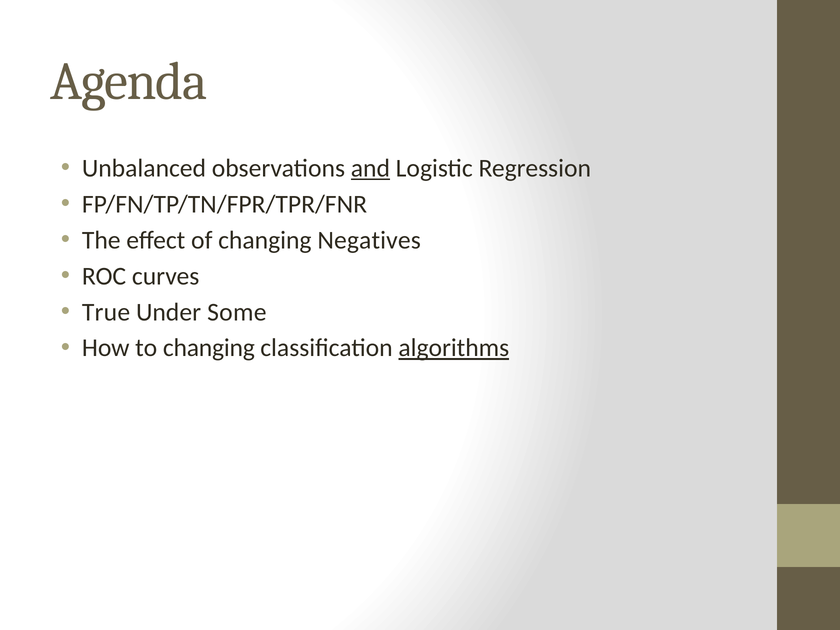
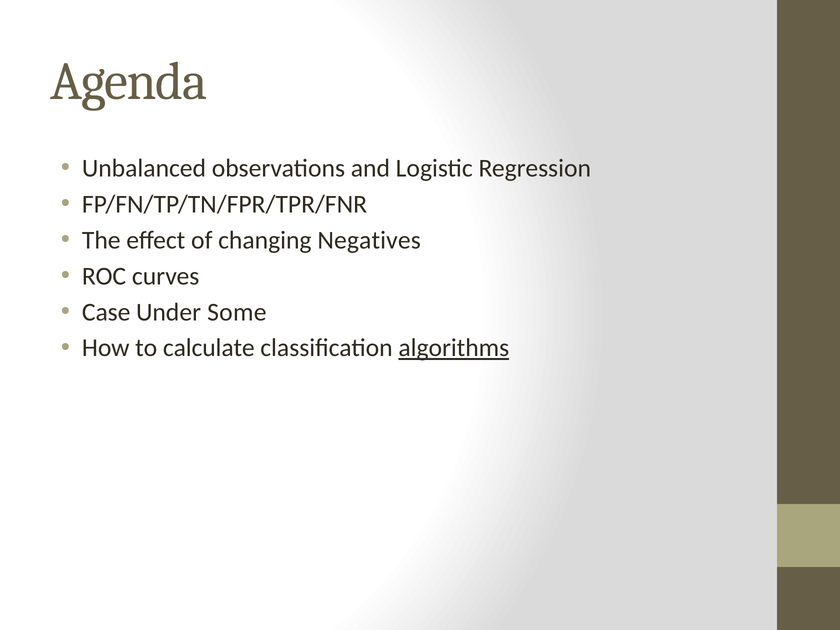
and underline: present -> none (370, 168)
True: True -> Case (106, 312)
to changing: changing -> calculate (209, 348)
